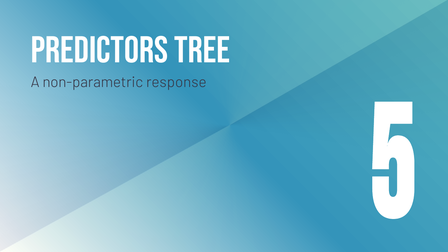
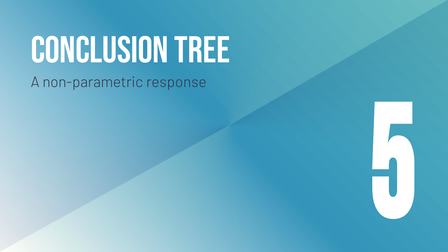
PREDICTORS: PREDICTORS -> CONCLUSION (100, 50)
